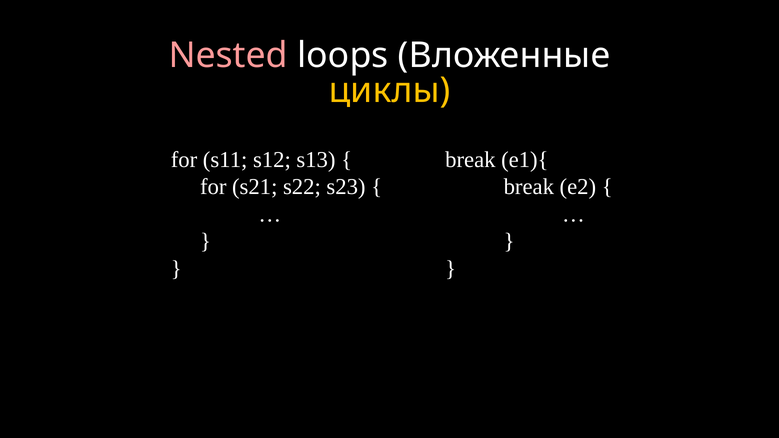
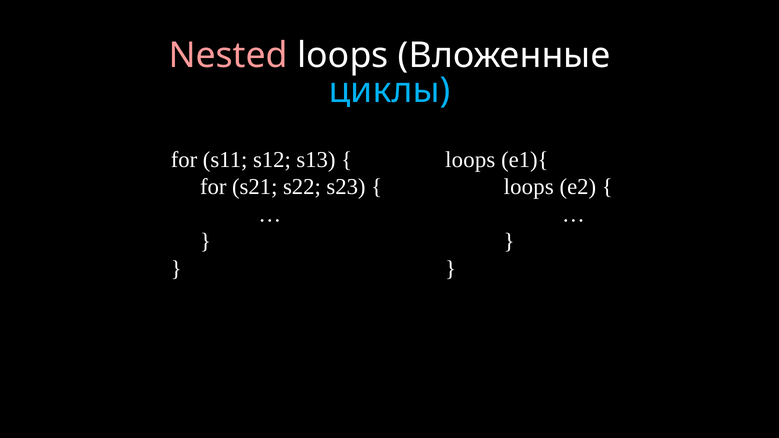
циклы colour: yellow -> light blue (389, 90)
break: break -> loops (470, 160)
break: break -> loops (529, 187)
